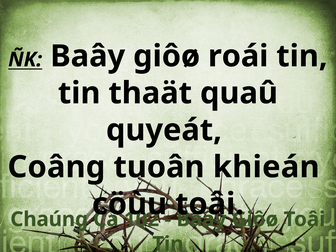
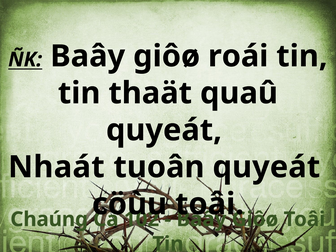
Coâng: Coâng -> Nhaát (56, 167)
tuoân khieán: khieán -> quyeát (266, 167)
